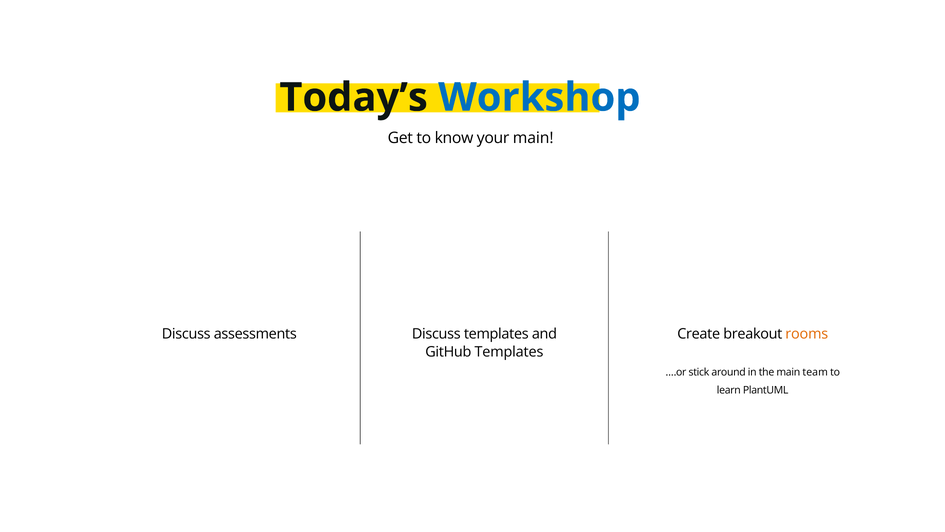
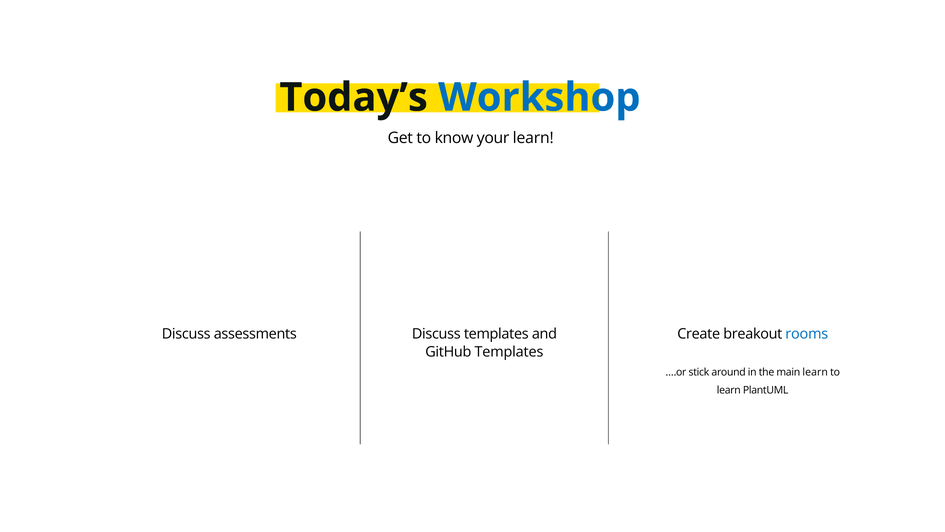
your main: main -> learn (533, 138)
rooms colour: orange -> blue (807, 334)
main team: team -> learn (815, 372)
